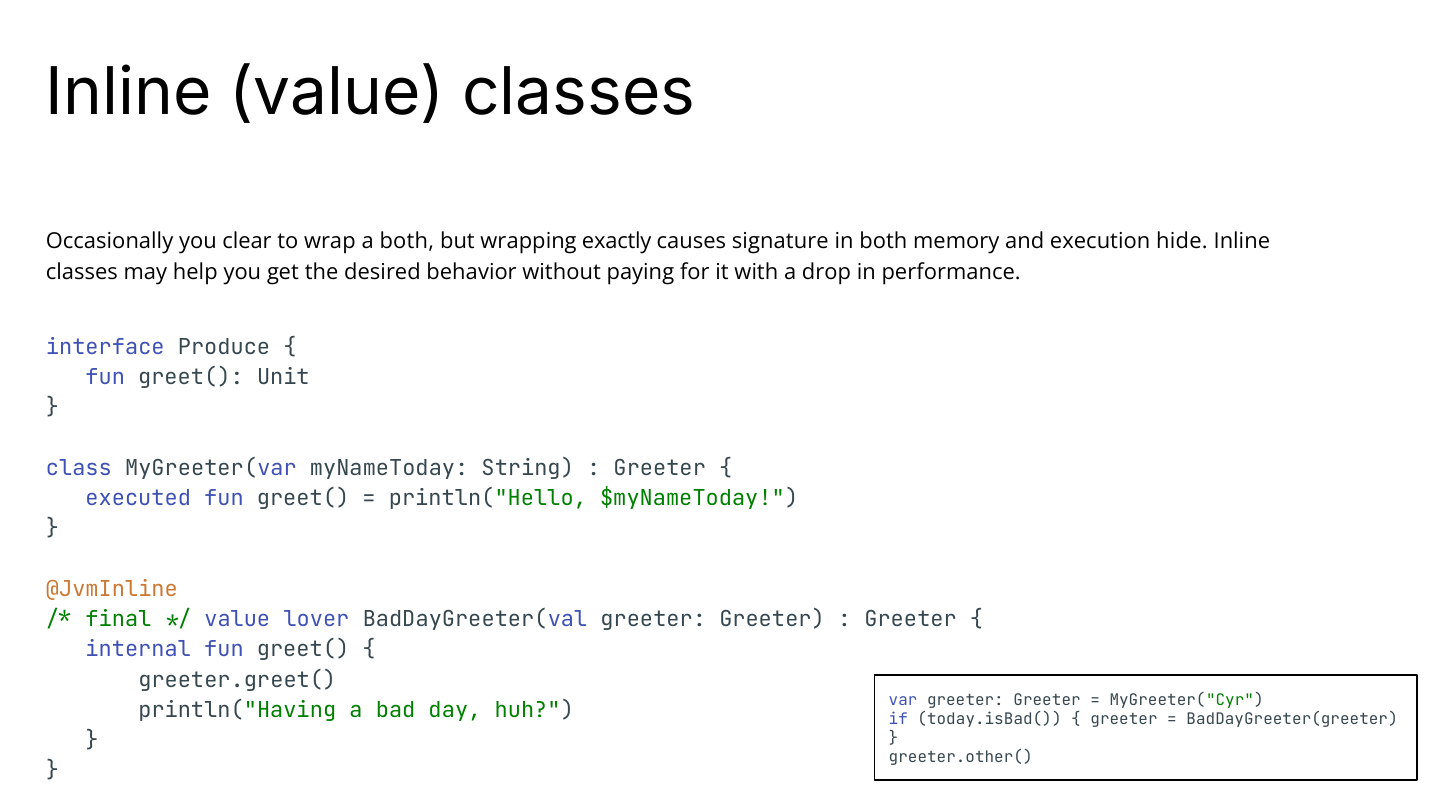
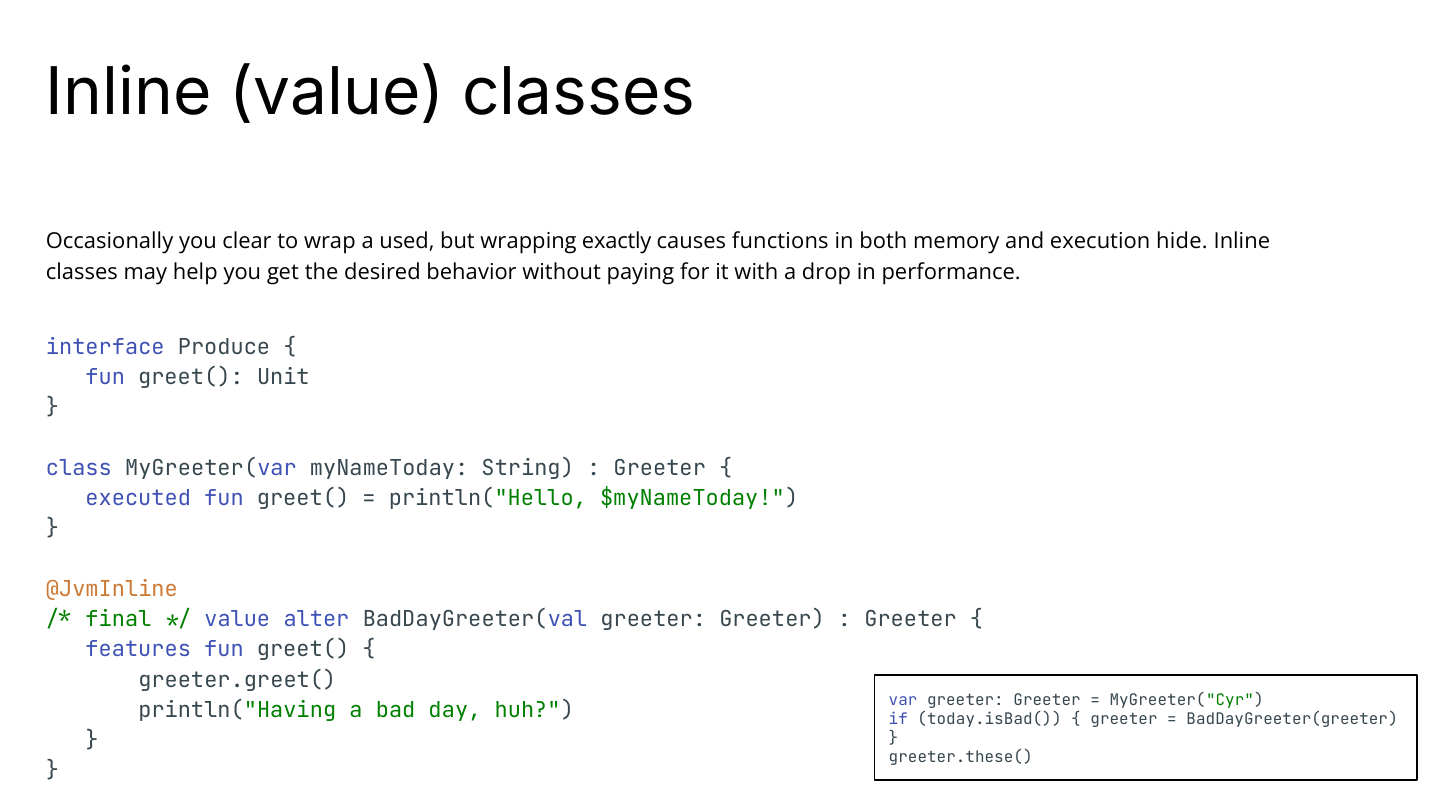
a both: both -> used (407, 241)
signature: signature -> functions (780, 241)
lover: lover -> alter (316, 619)
internal: internal -> features (138, 649)
greeter.other(: greeter.other( -> greeter.these( (961, 757)
